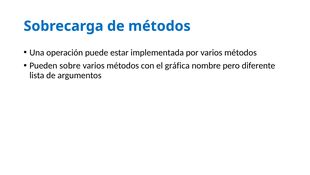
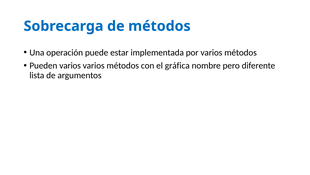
Pueden sobre: sobre -> varios (70, 65)
